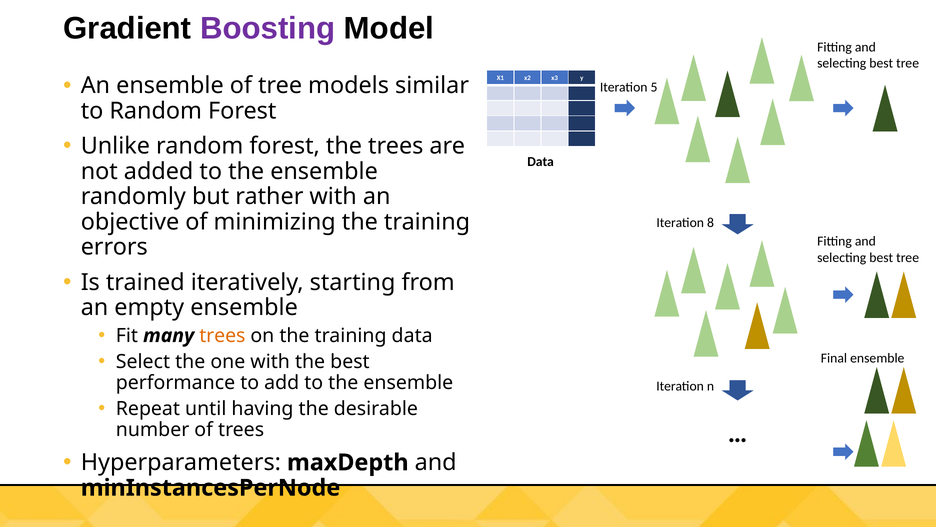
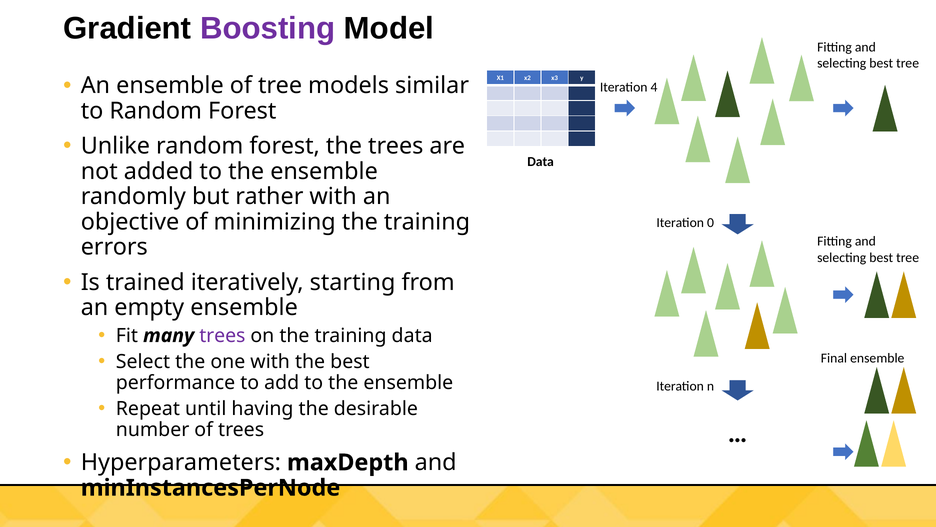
5: 5 -> 4 (654, 87)
8: 8 -> 0 (711, 222)
trees colour: orange -> purple (222, 335)
